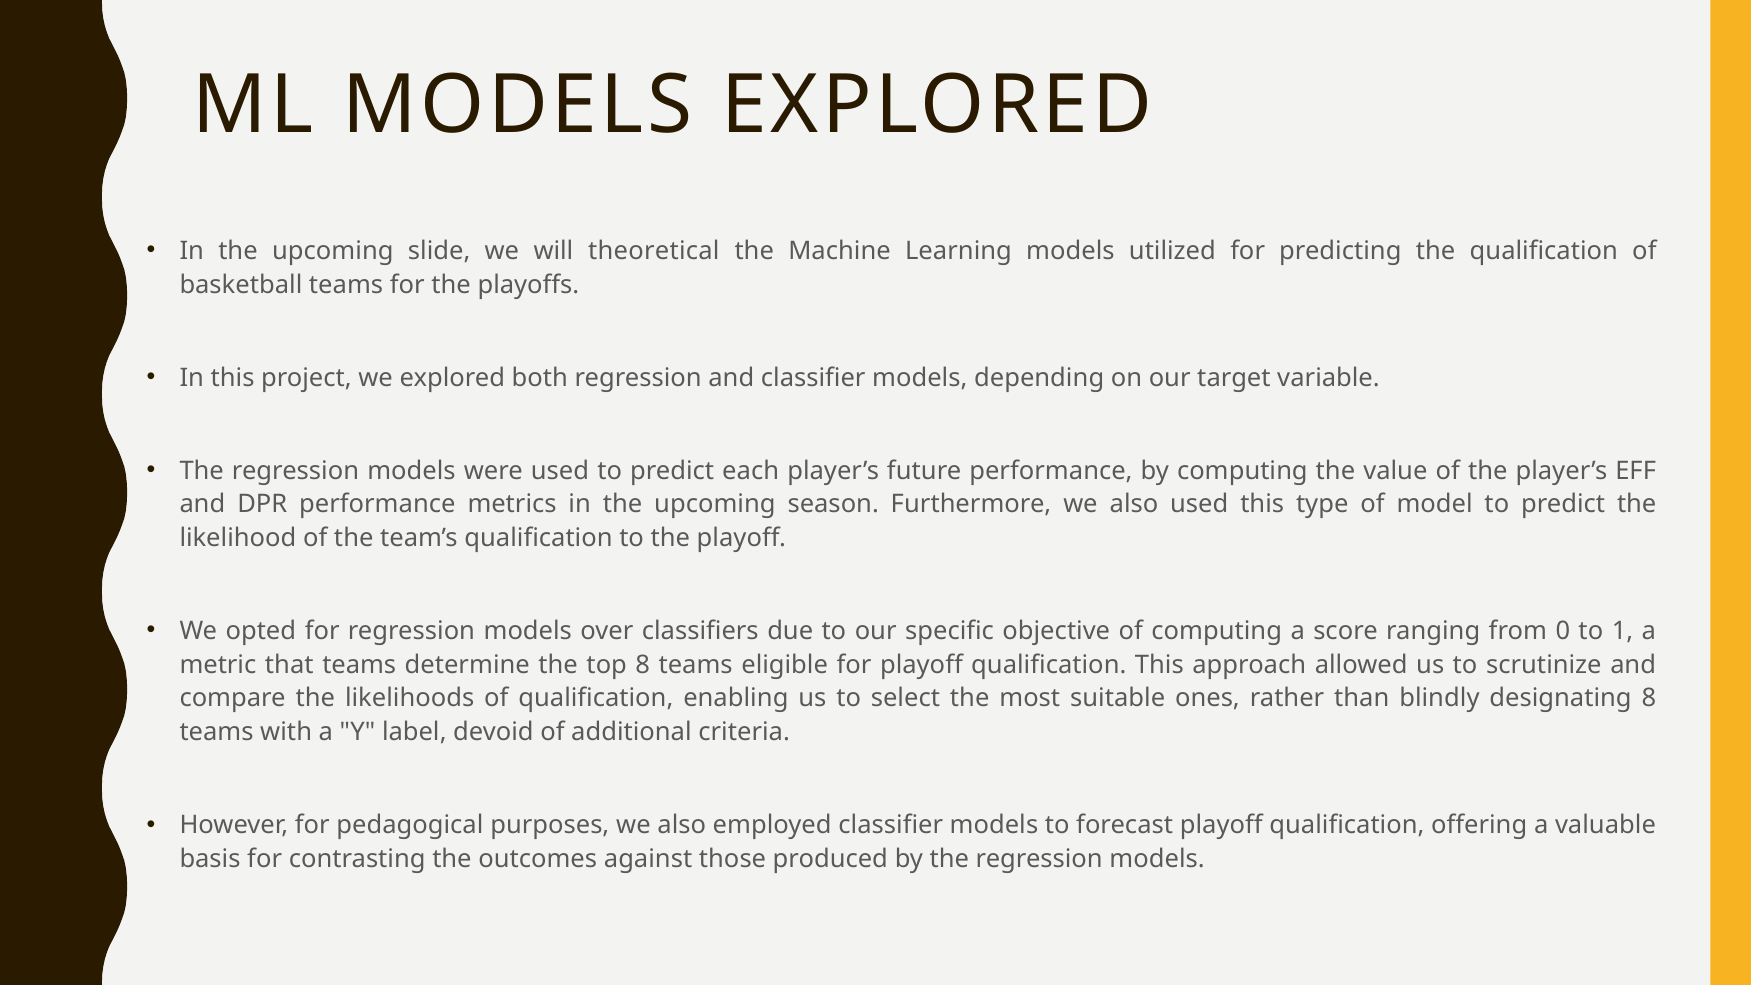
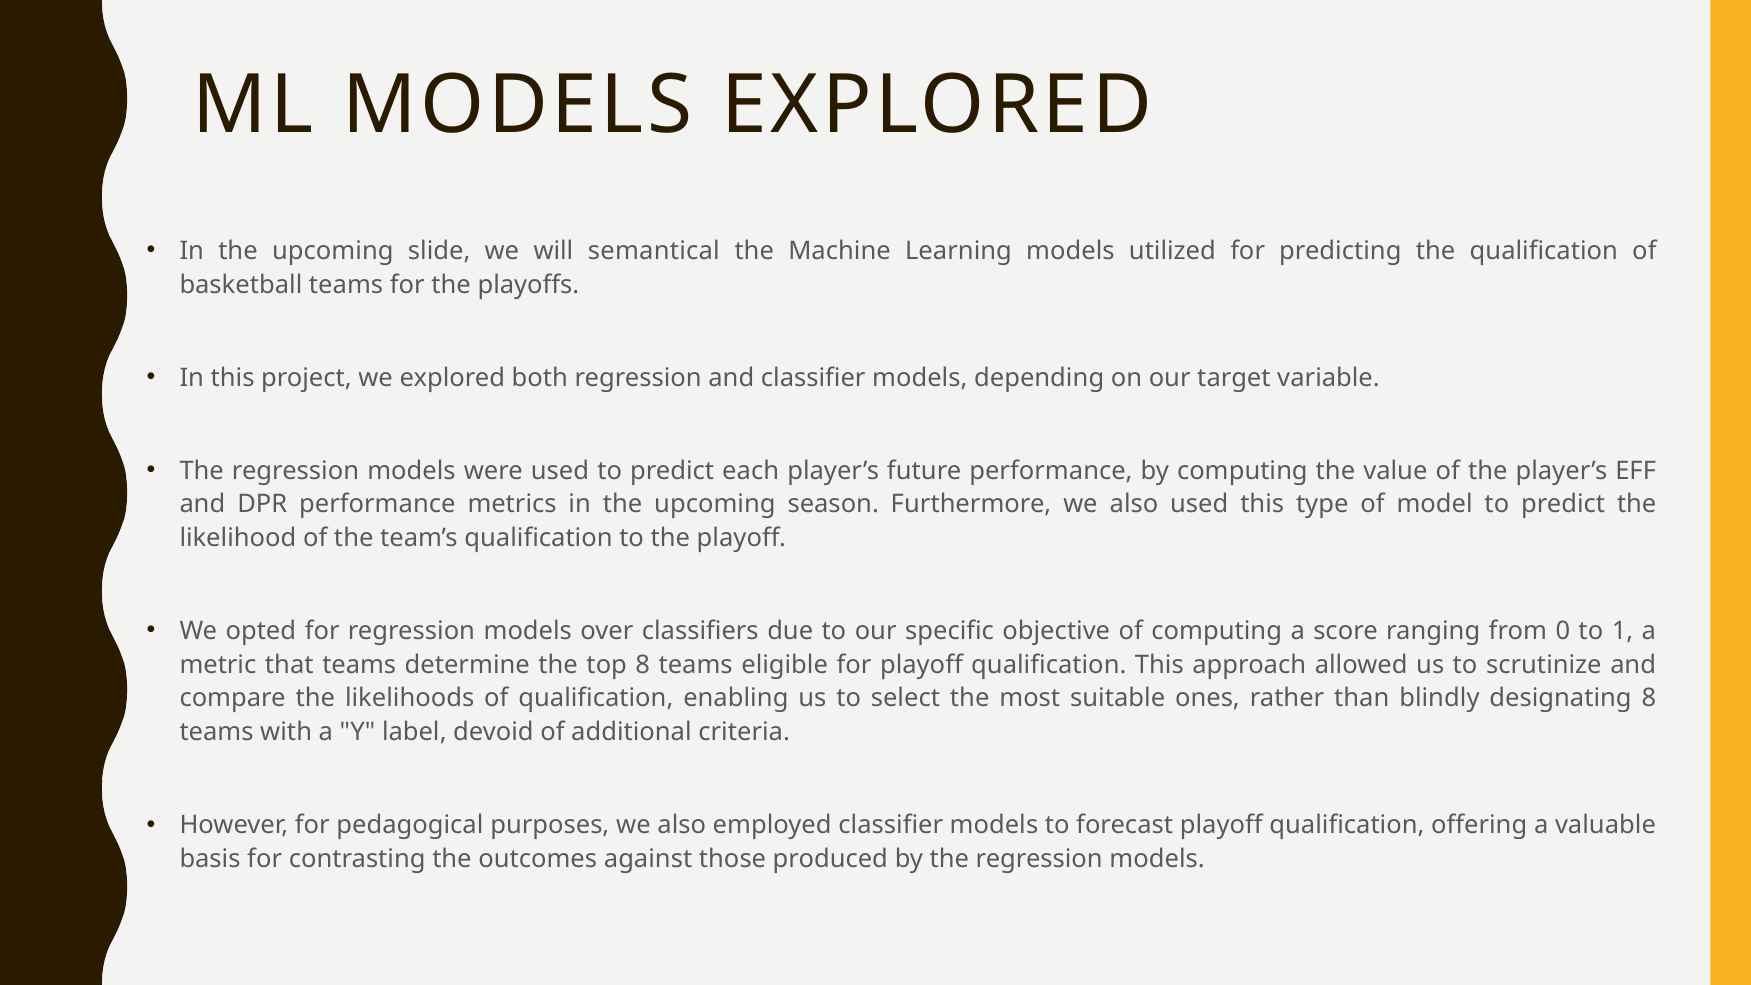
theoretical: theoretical -> semantical (654, 251)
